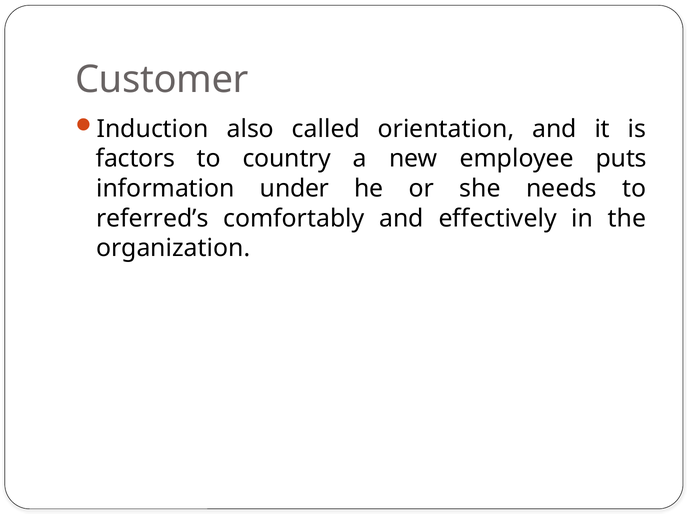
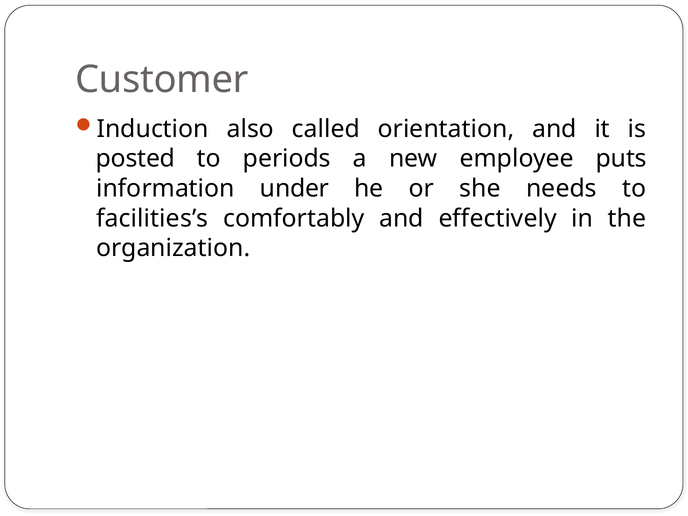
factors: factors -> posted (135, 159)
country: country -> periods (287, 159)
referred’s: referred’s -> facilities’s (152, 218)
